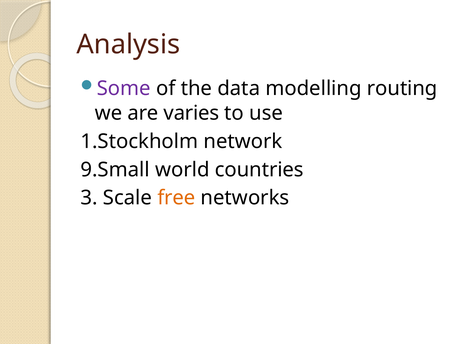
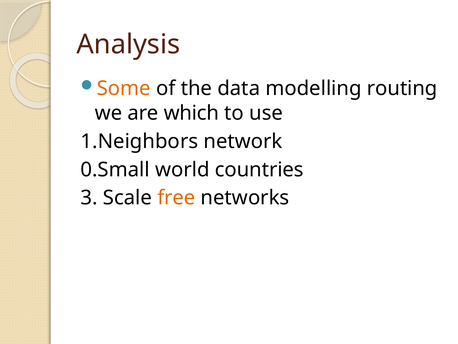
Some colour: purple -> orange (124, 88)
varies: varies -> which (191, 113)
1.Stockholm: 1.Stockholm -> 1.Neighbors (139, 141)
9.Small: 9.Small -> 0.Small (115, 169)
